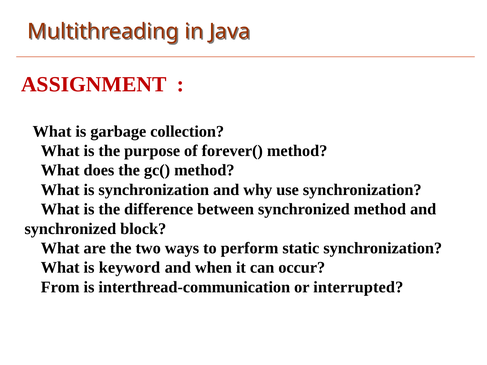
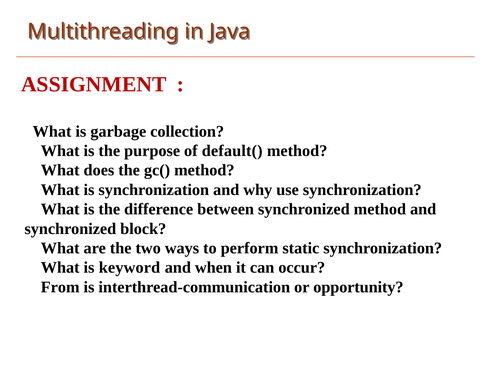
forever(: forever( -> default( (232, 151)
interrupted: interrupted -> opportunity (358, 287)
